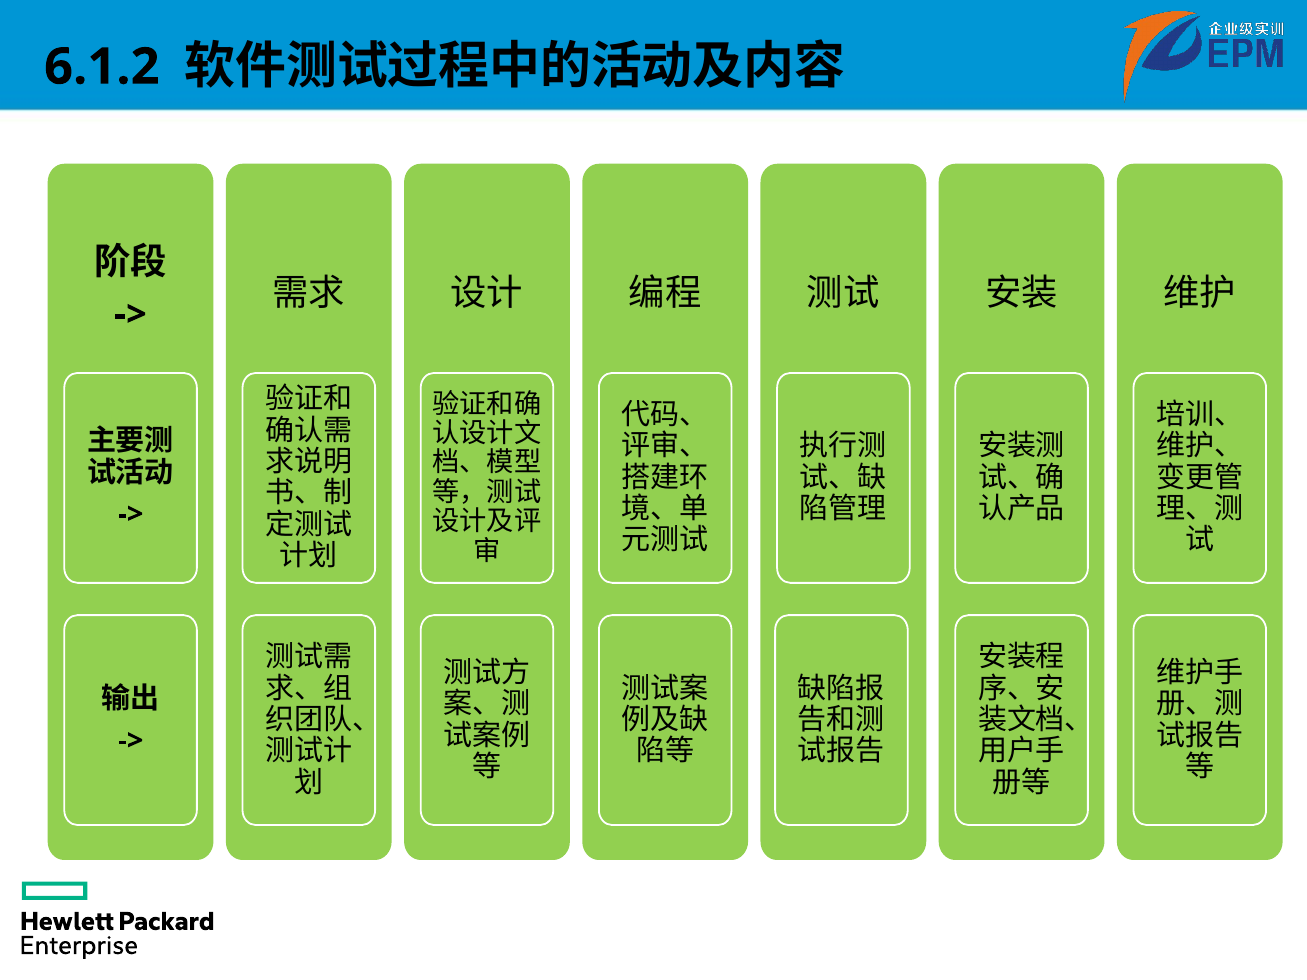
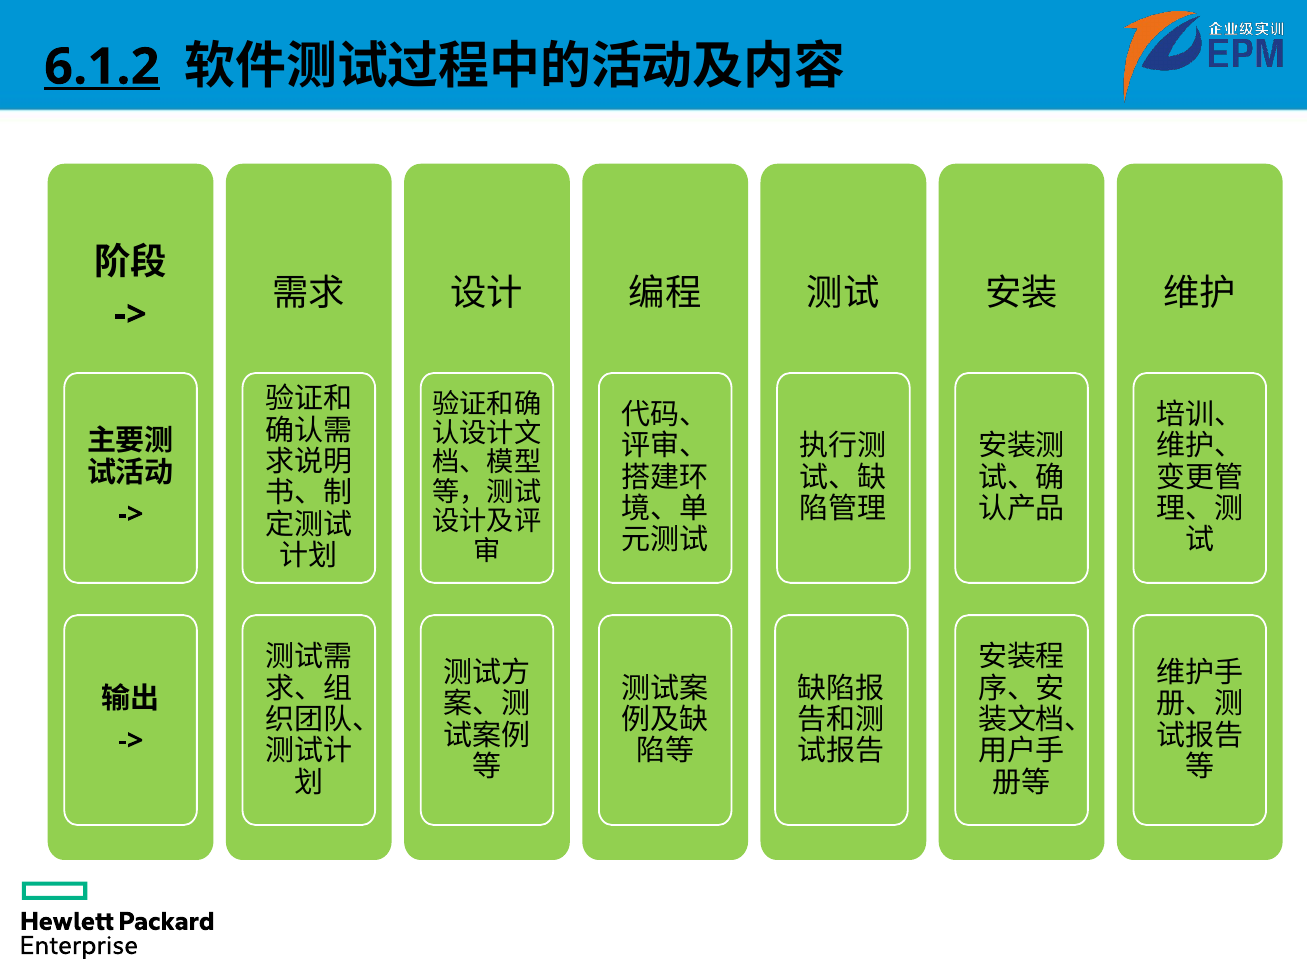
6.1.2 underline: none -> present (102, 67)
